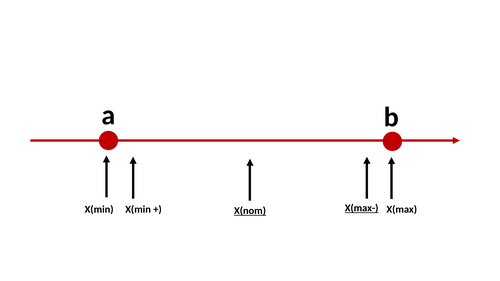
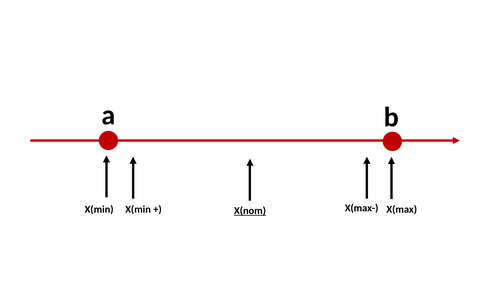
X(max- underline: present -> none (362, 208)
